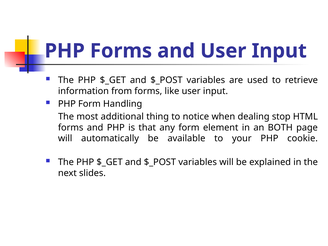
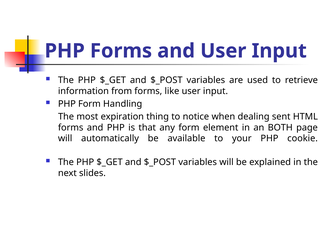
additional: additional -> expiration (122, 117)
stop: stop -> sent (281, 117)
